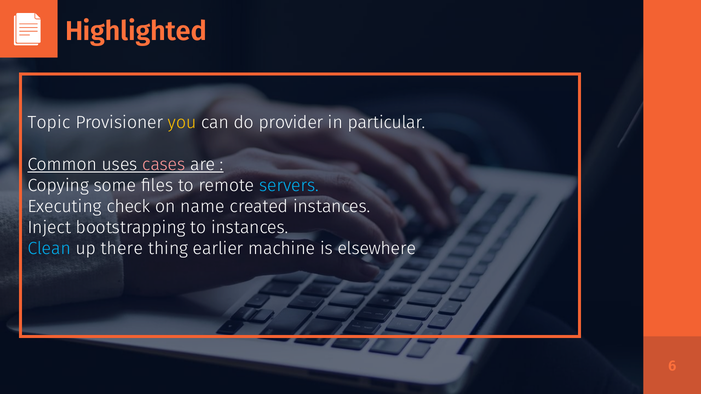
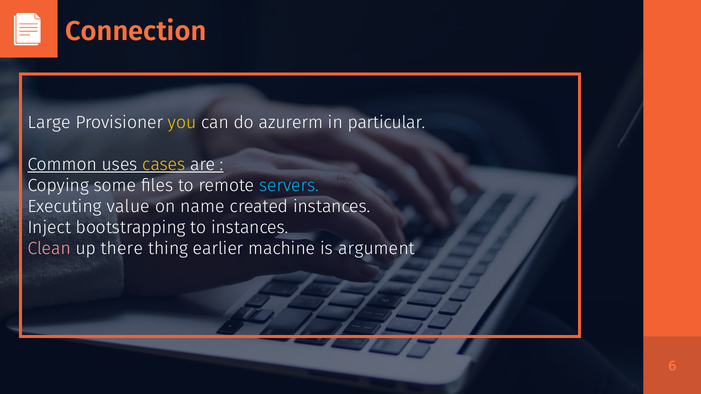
Highlighted: Highlighted -> Connection (136, 31)
Topic: Topic -> Large (49, 122)
provider: provider -> azurerm (291, 122)
cases colour: pink -> yellow (164, 164)
check: check -> value (128, 207)
Clean colour: light blue -> pink (49, 249)
elsewhere: elsewhere -> argument (377, 249)
